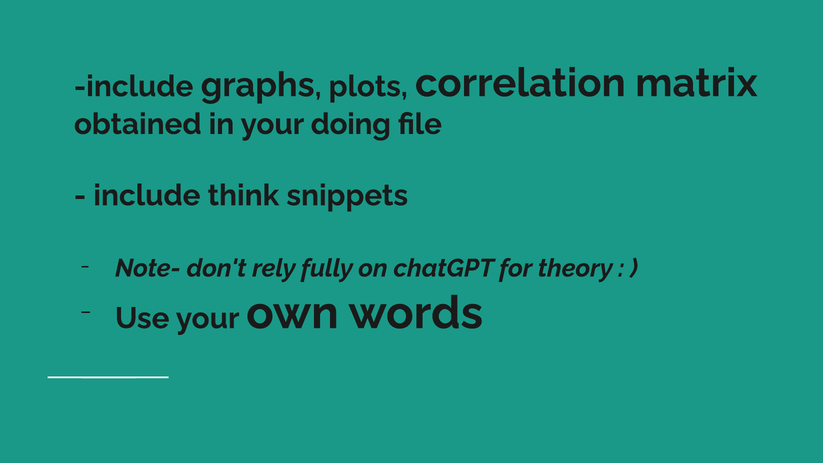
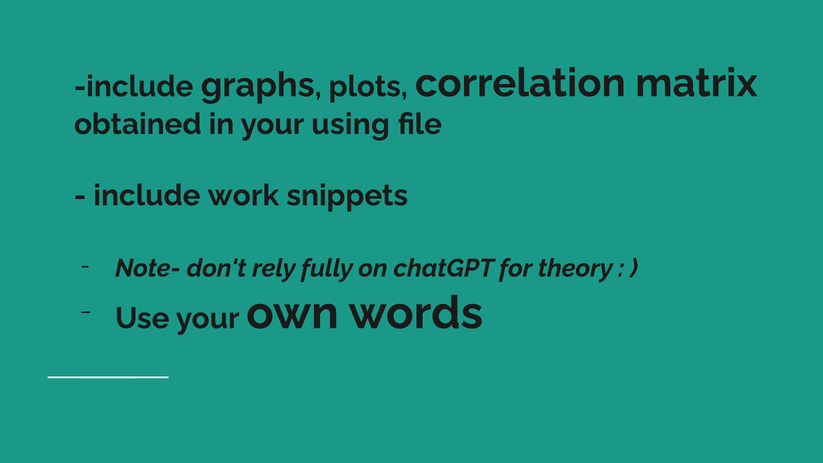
doing: doing -> using (351, 124)
think: think -> work (243, 195)
